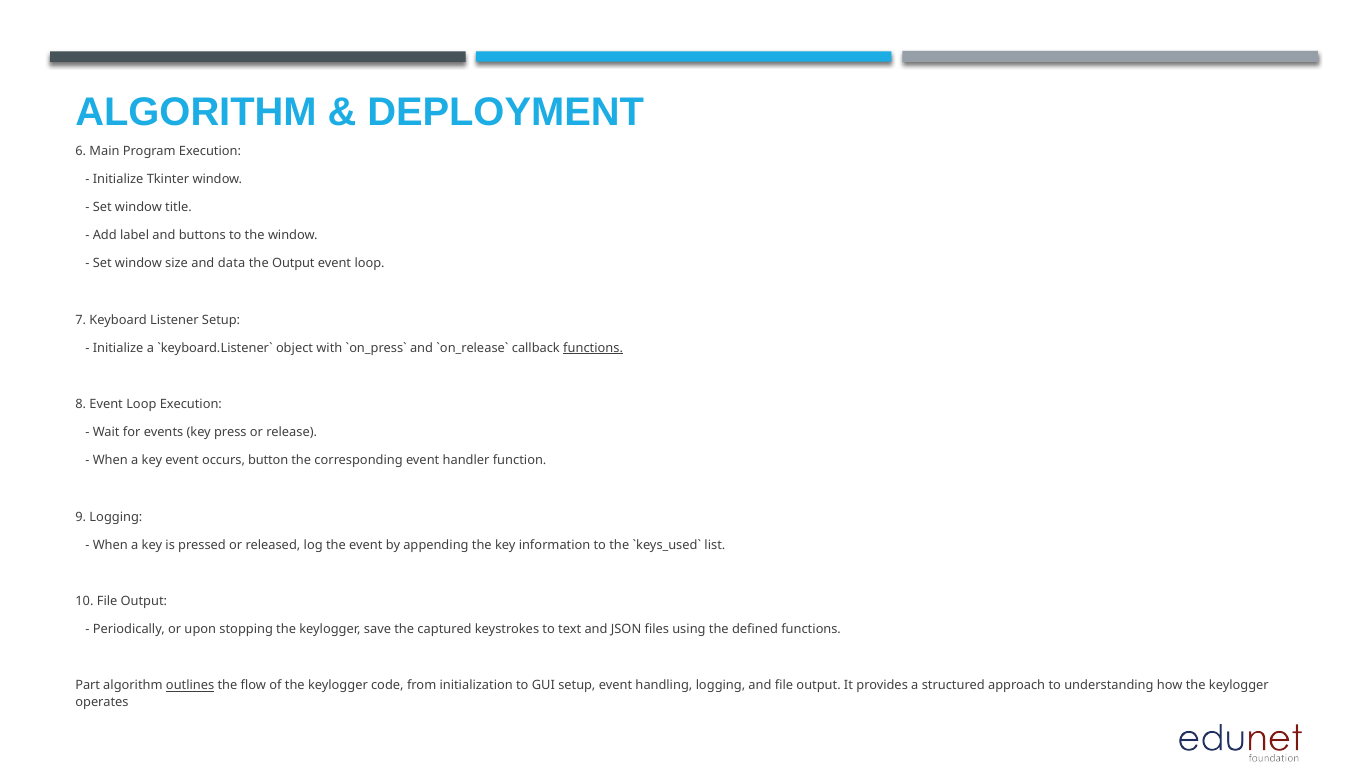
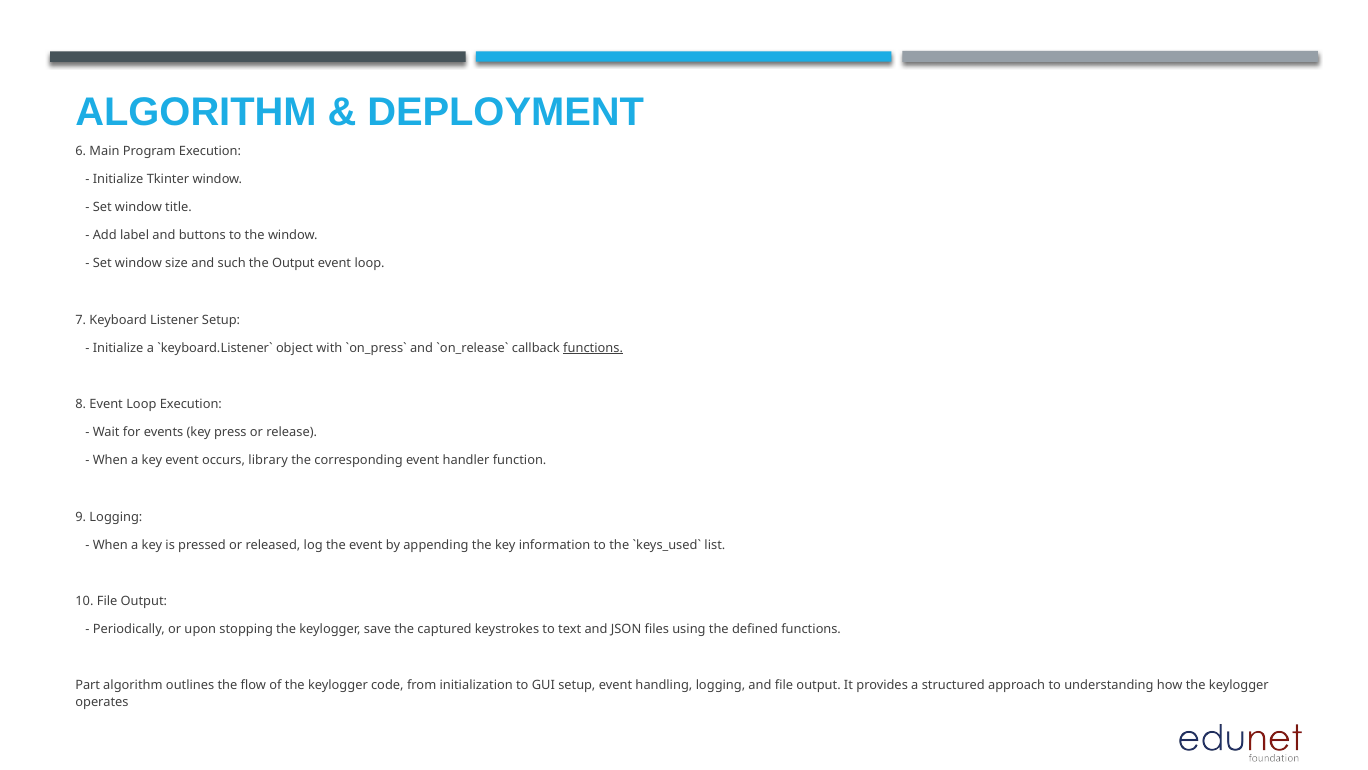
data: data -> such (232, 264)
button: button -> library (268, 460)
outlines underline: present -> none (190, 685)
